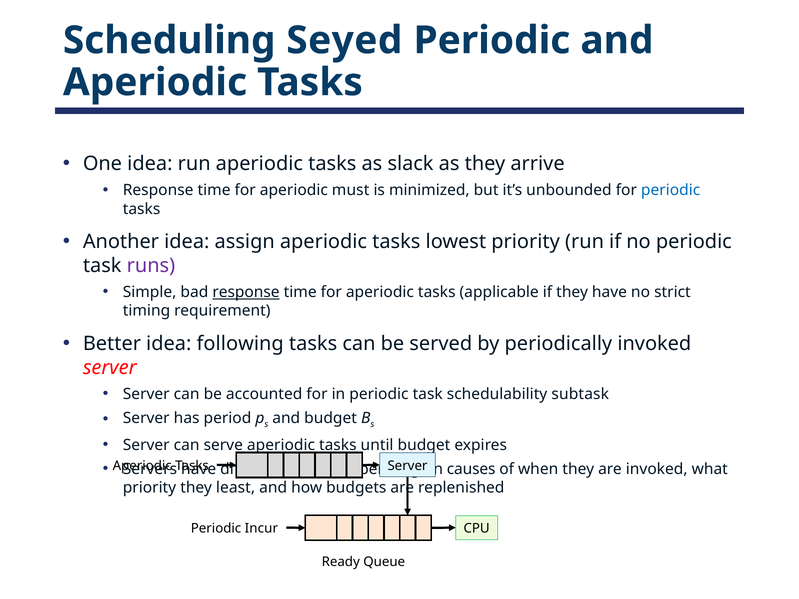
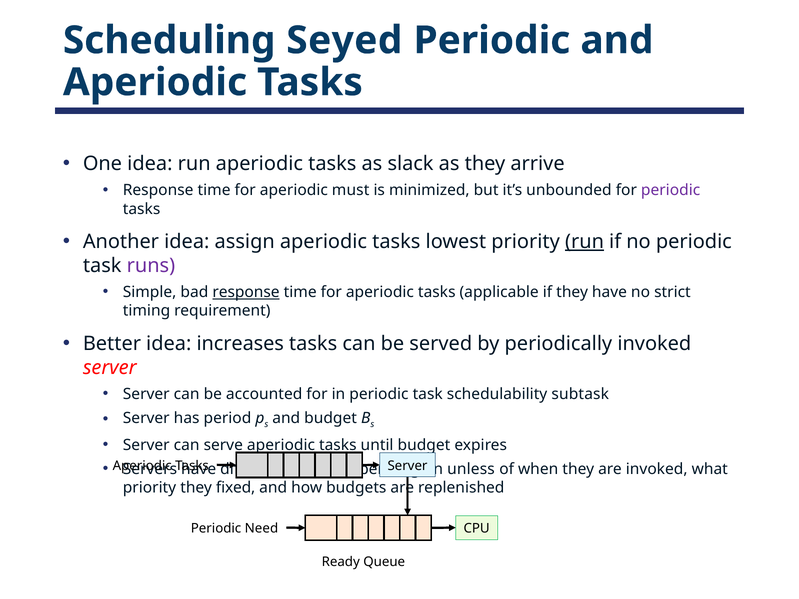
periodic colour: blue -> purple (671, 190)
run underline: none -> present (585, 242)
following: following -> increases (240, 344)
causes: causes -> unless (471, 469)
least: least -> fixed (236, 488)
Incur: Incur -> Need (261, 529)
